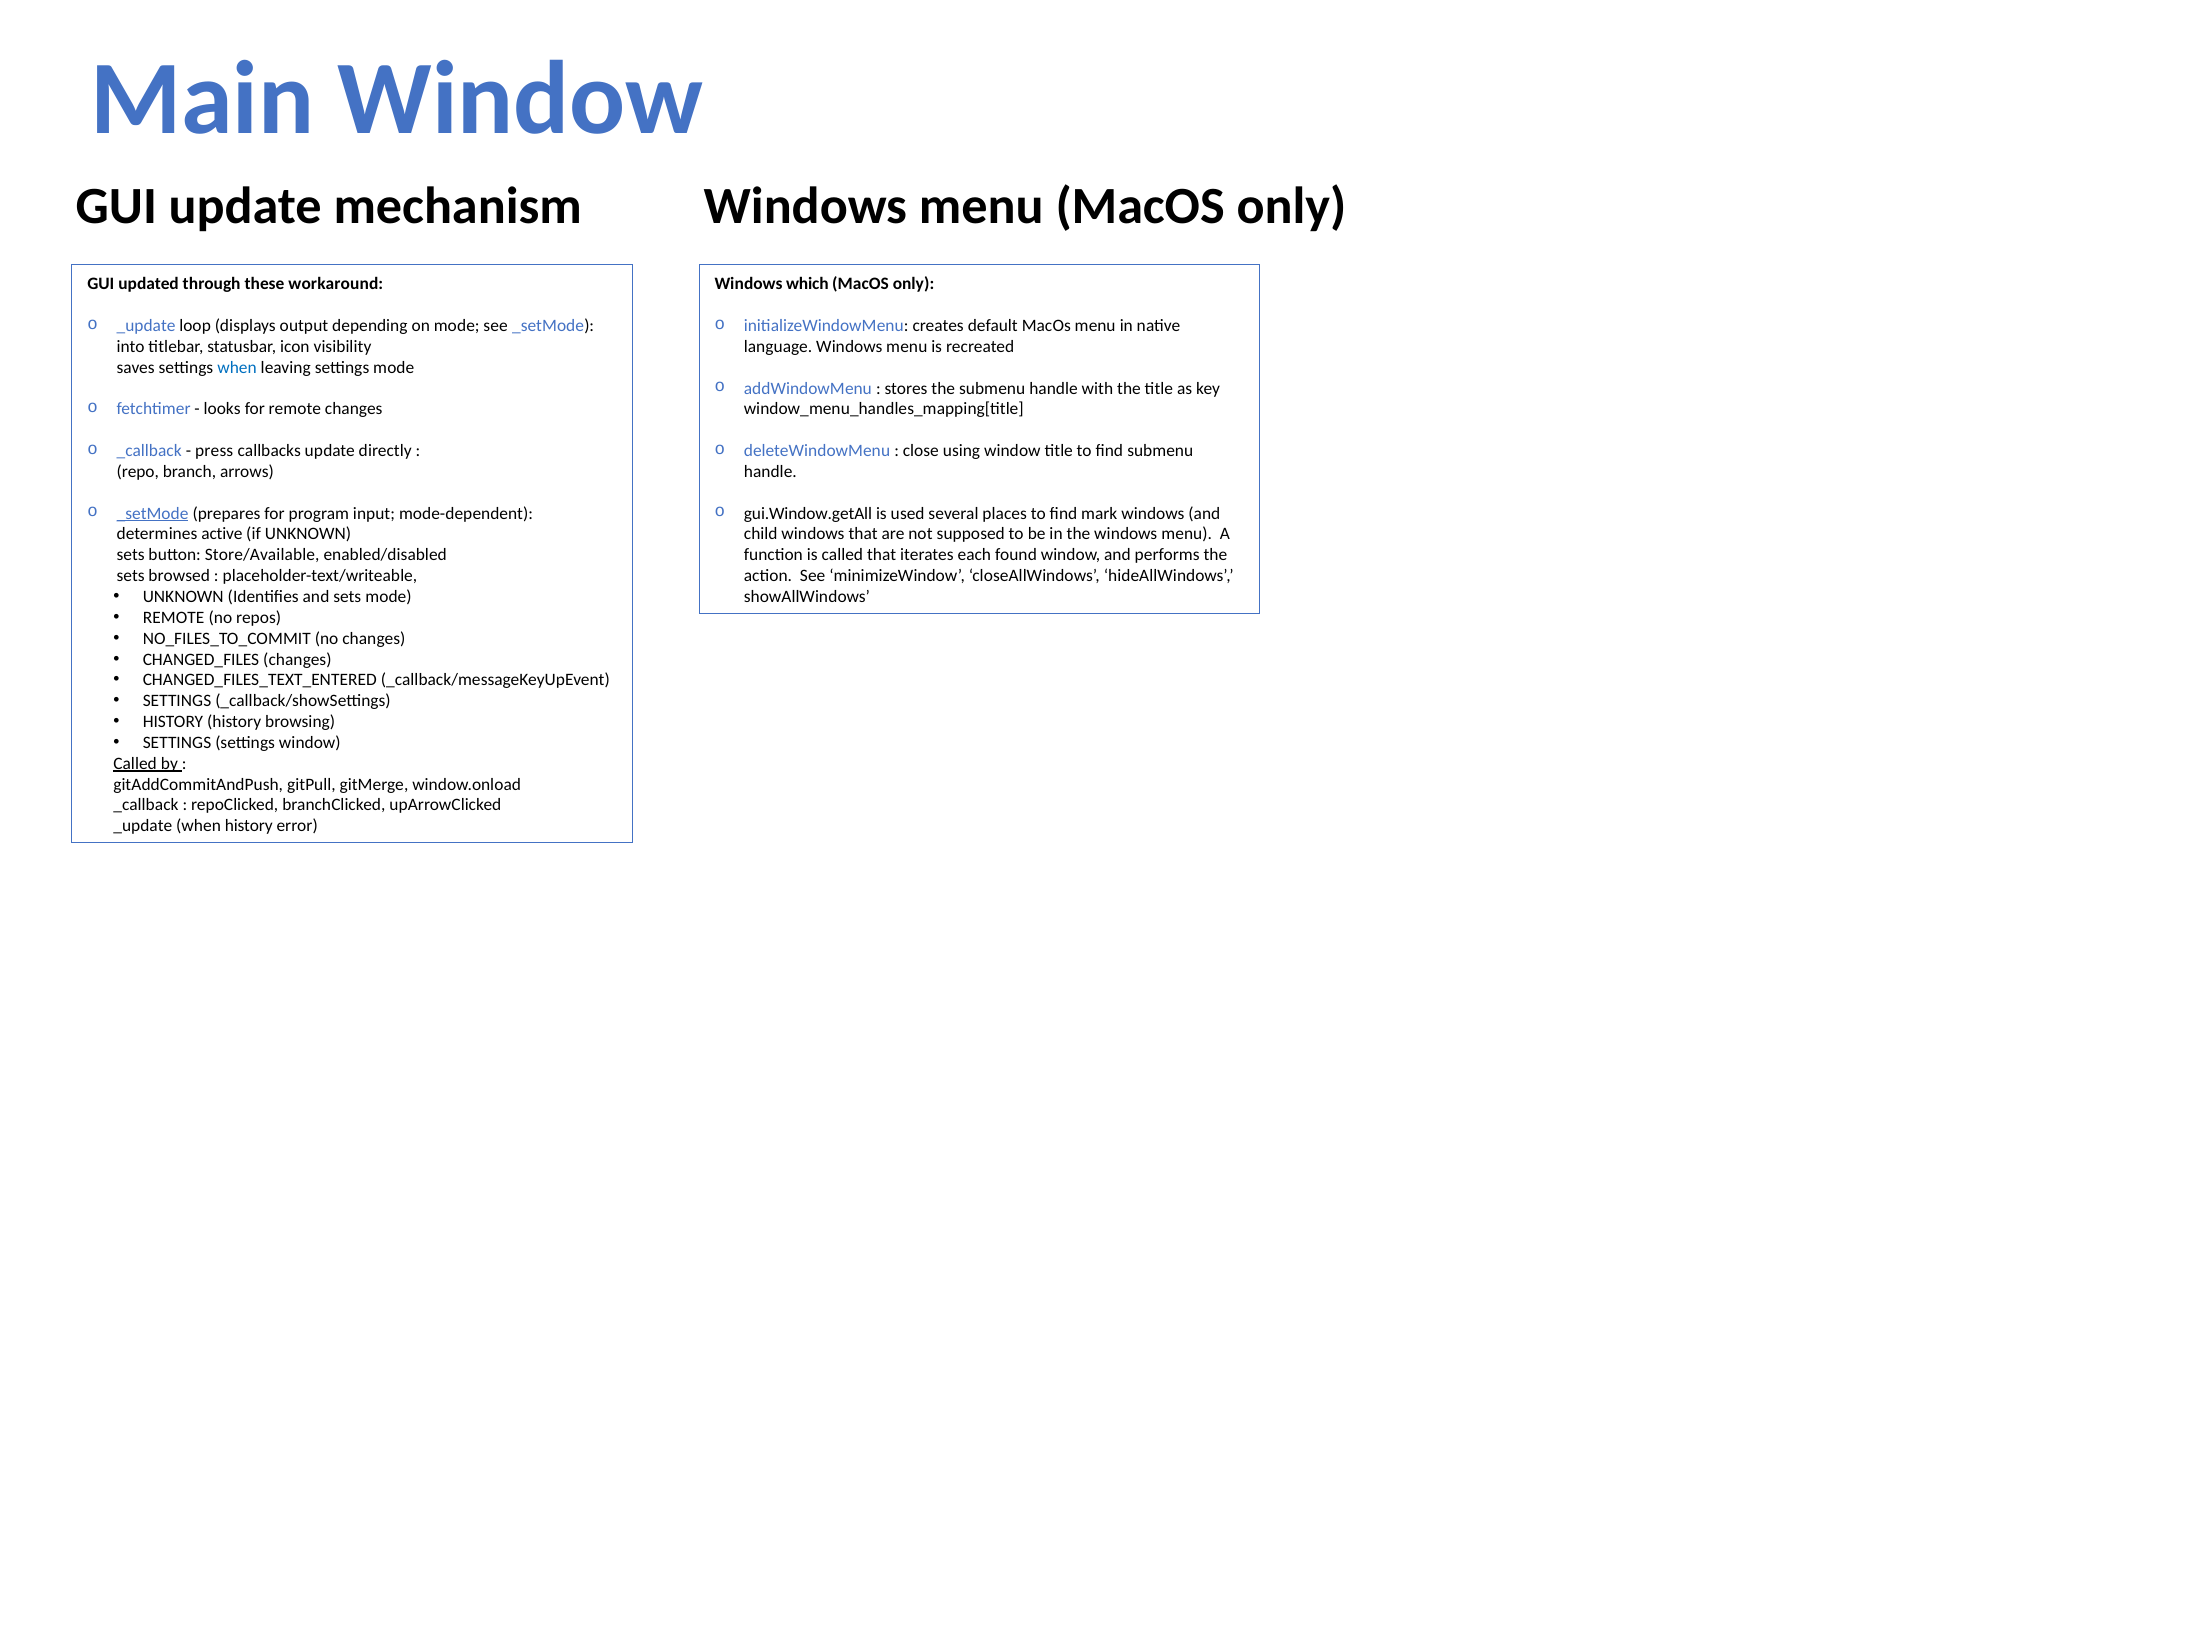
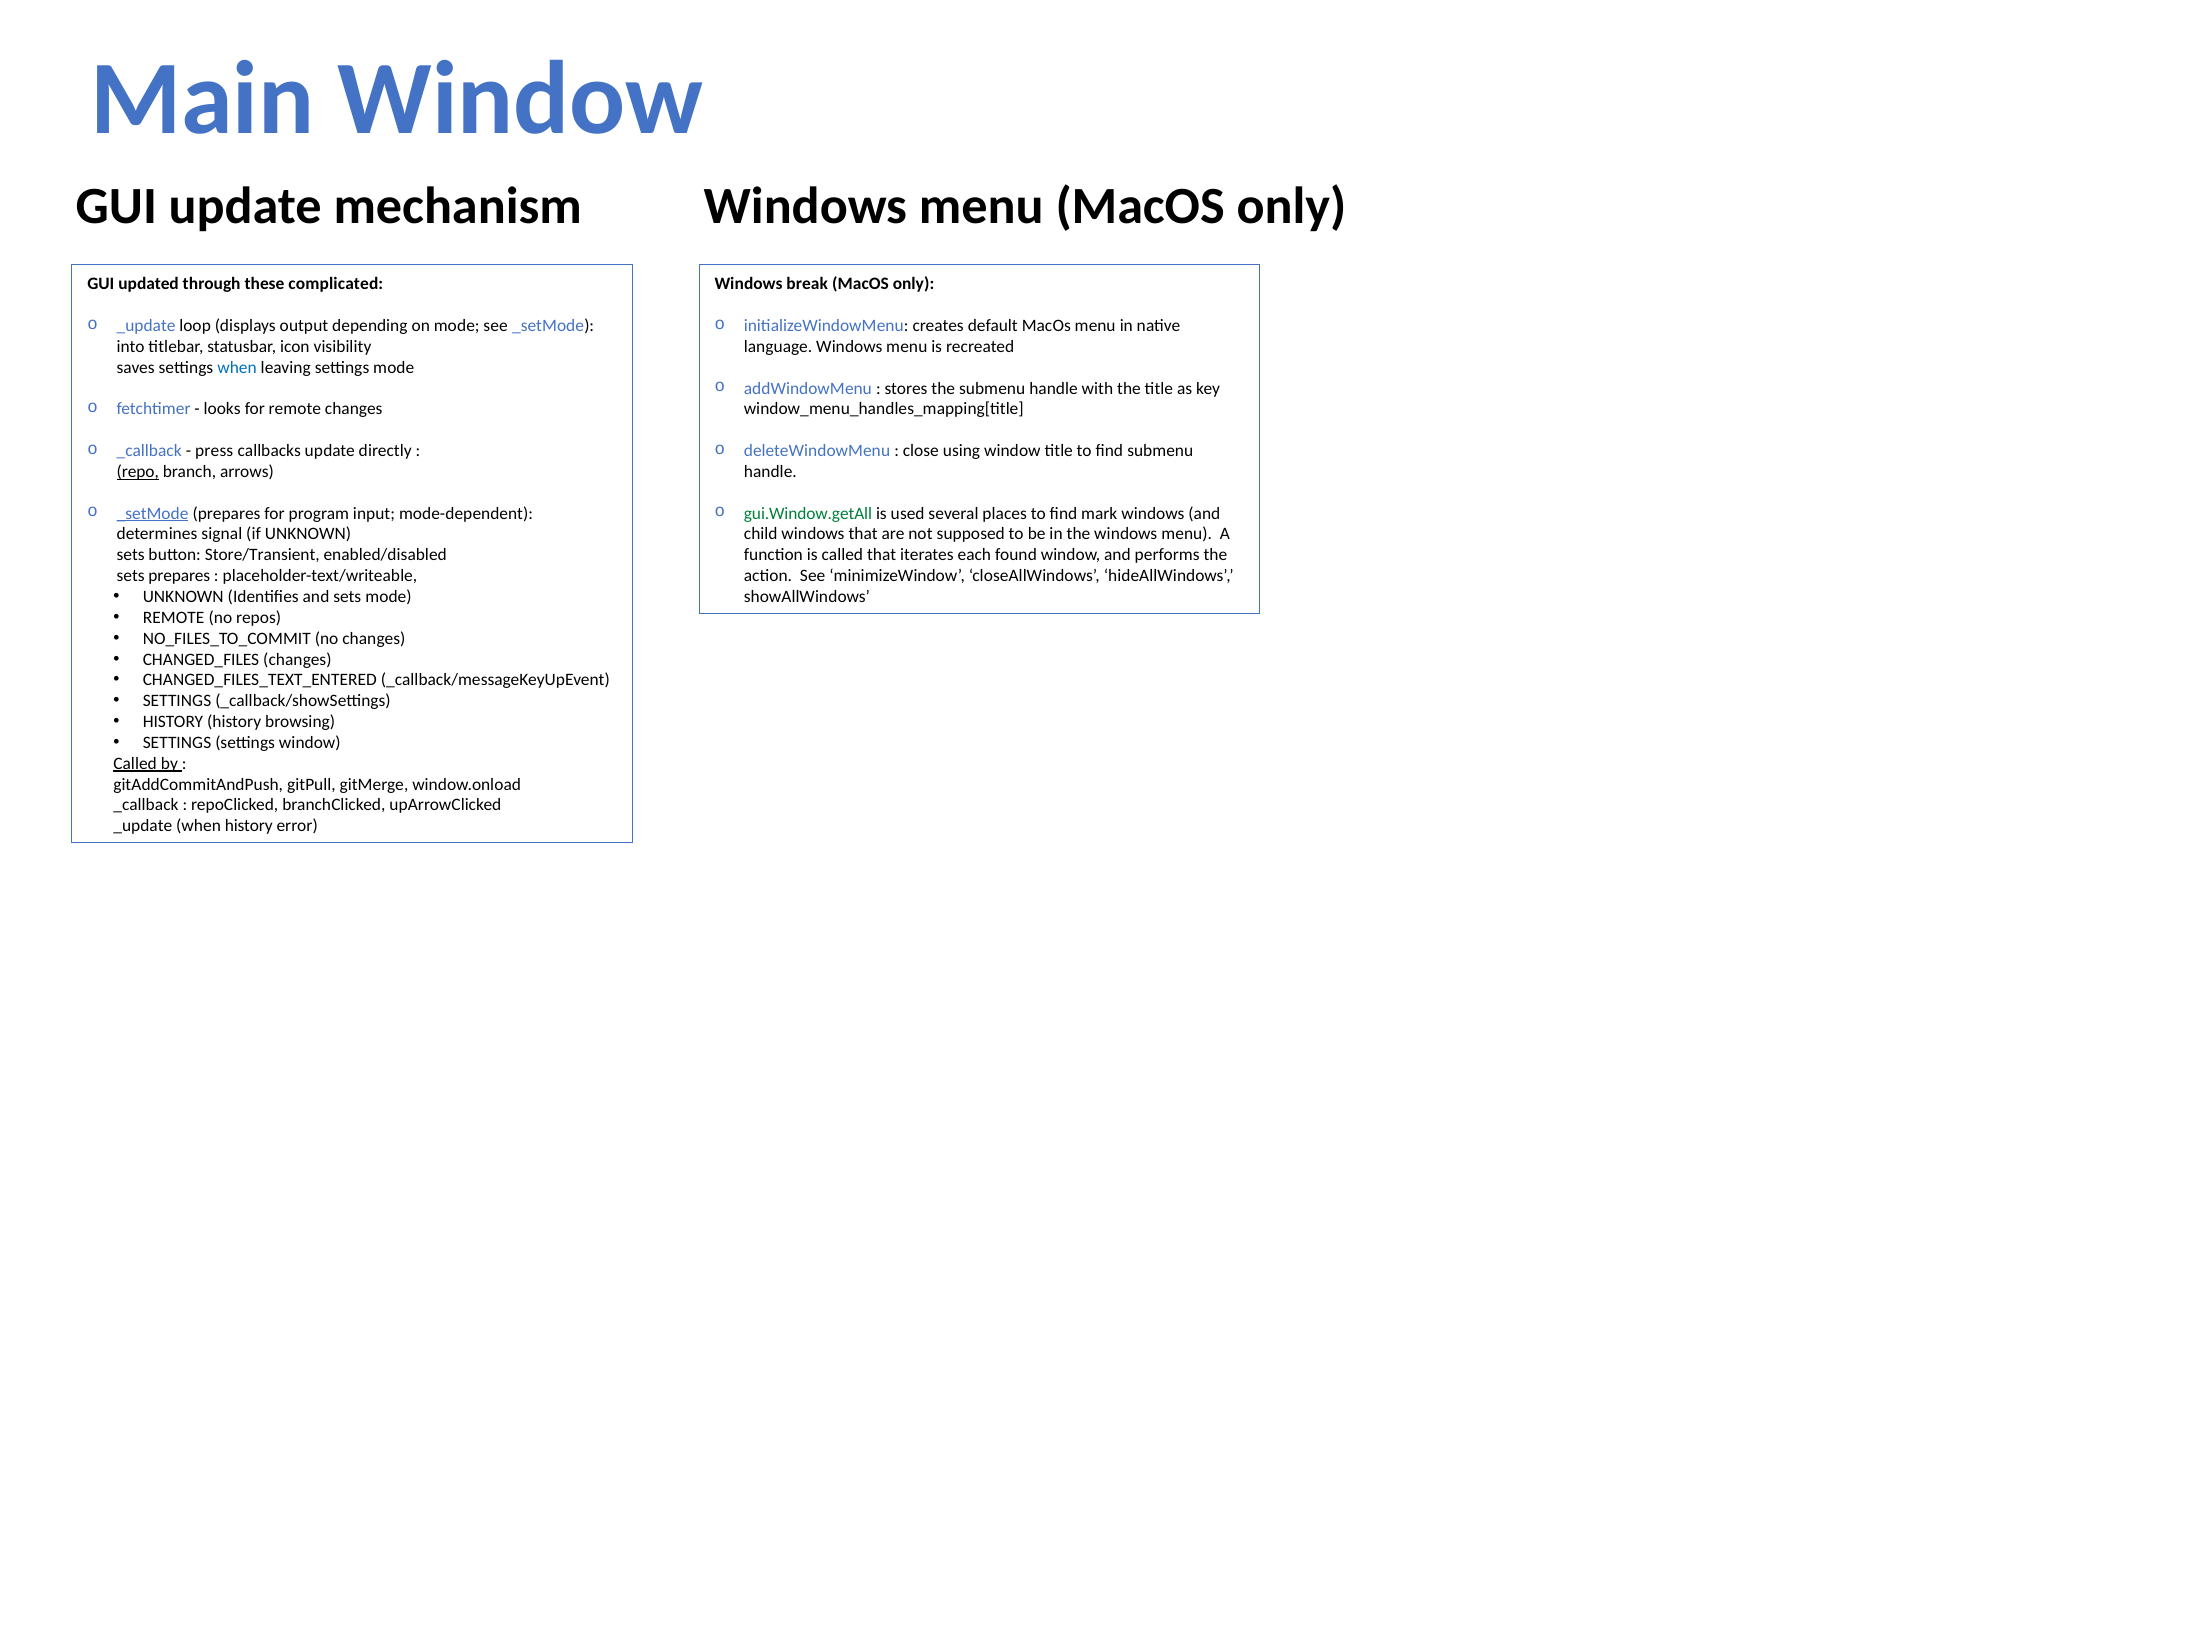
workaround: workaround -> complicated (336, 284)
which: which -> break (807, 284)
repo underline: none -> present (138, 472)
gui.Window.getAll colour: black -> green (808, 513)
active: active -> signal (222, 534)
Store/Available: Store/Available -> Store/Transient (262, 555)
sets browsed: browsed -> prepares (179, 576)
